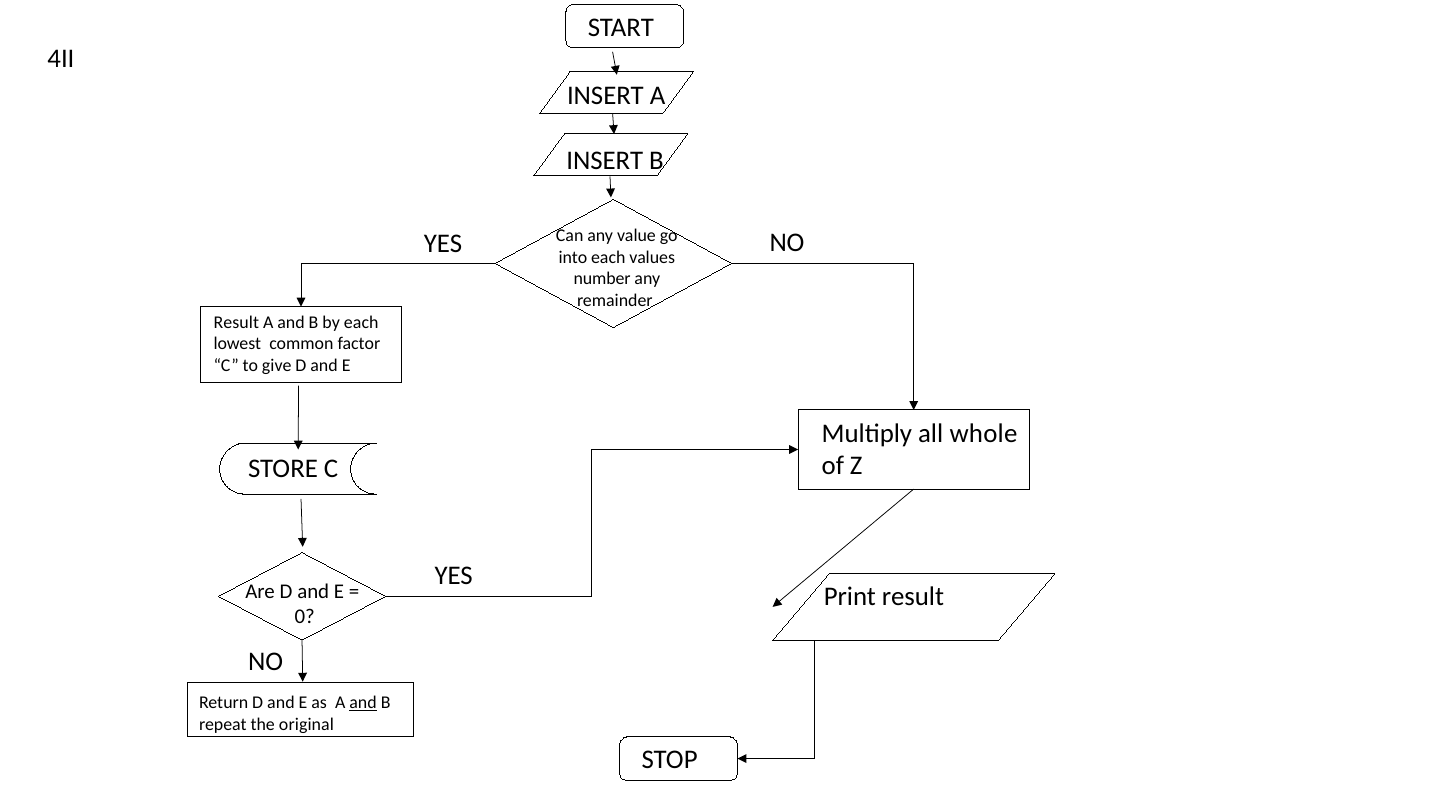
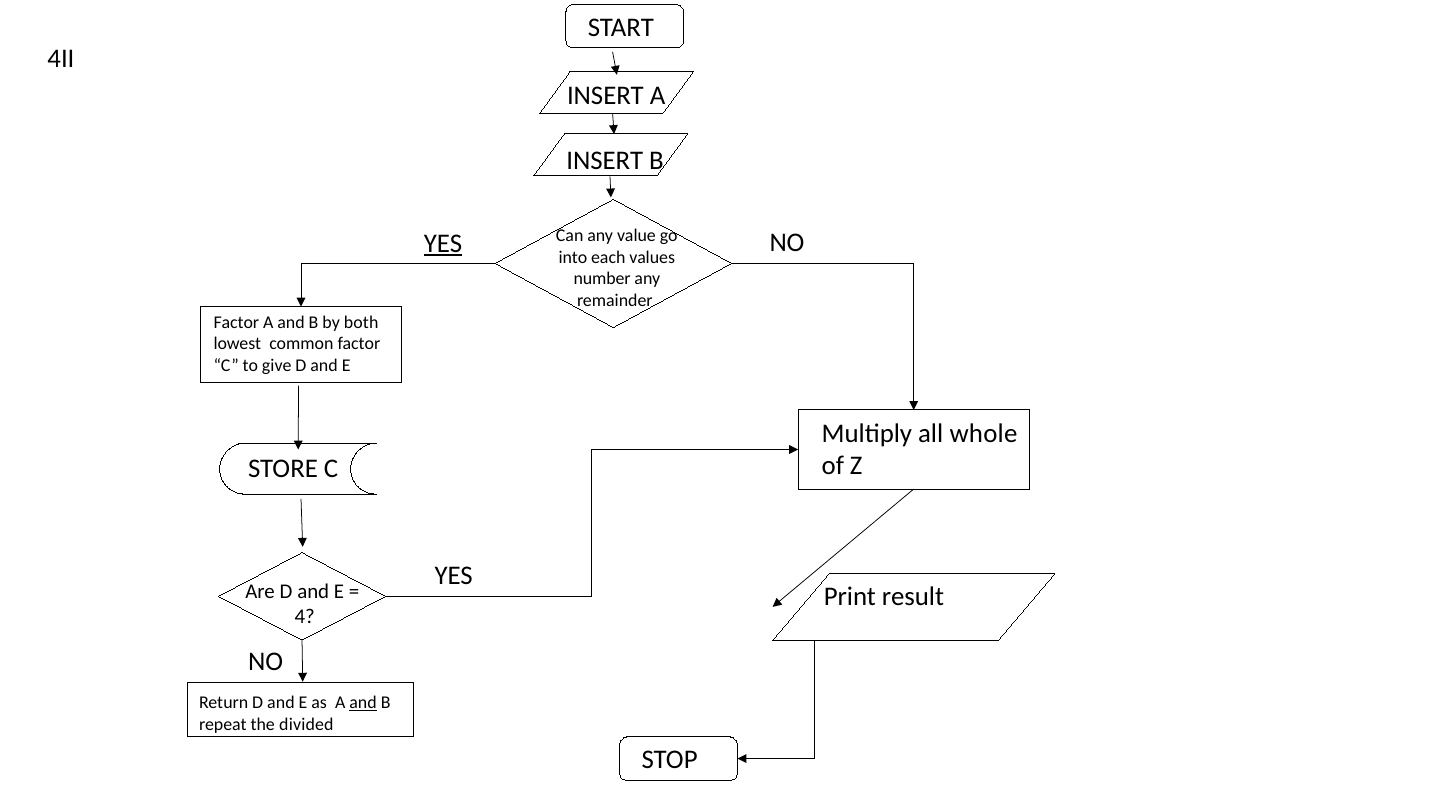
YES underline: none -> present (443, 243)
Result: Result -> Factor (236, 322)
by each: each -> both (361, 322)
0: 0 -> 4 (305, 616)
original: original -> divided (306, 724)
